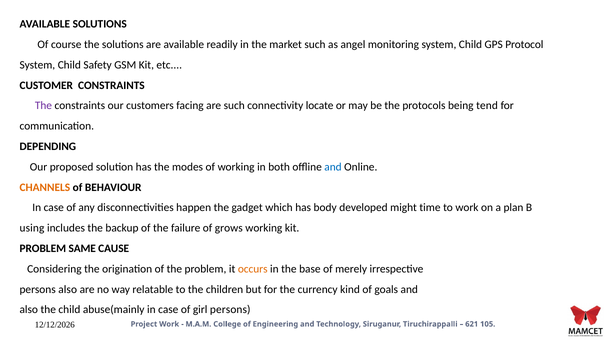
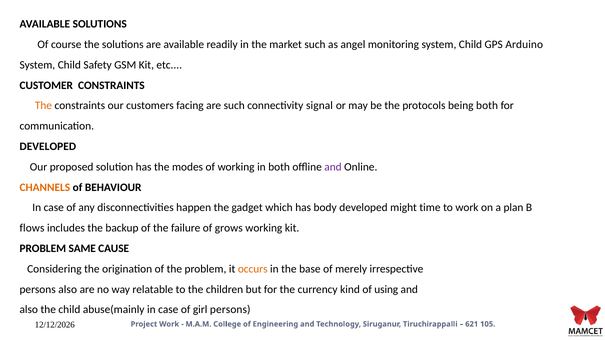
Protocol: Protocol -> Arduino (524, 45)
The colour: purple -> orange (43, 106)
locate: locate -> signal (320, 106)
being tend: tend -> both (487, 106)
DEPENDING: DEPENDING -> DEVELOPED (48, 147)
and colour: blue -> purple (333, 167)
using: using -> flows (32, 228)
goals: goals -> using (386, 290)
